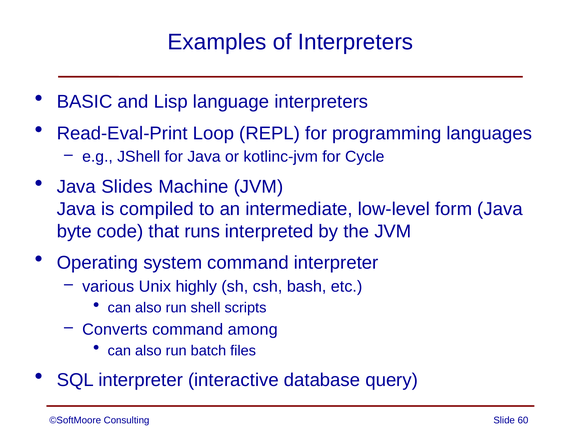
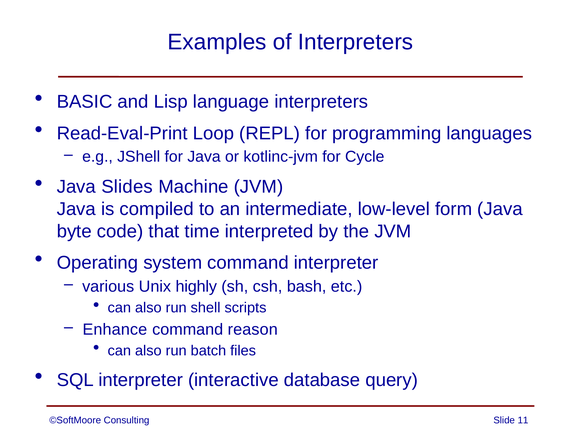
runs: runs -> time (202, 232)
Converts: Converts -> Enhance (115, 330)
among: among -> reason (253, 330)
60: 60 -> 11 (523, 421)
